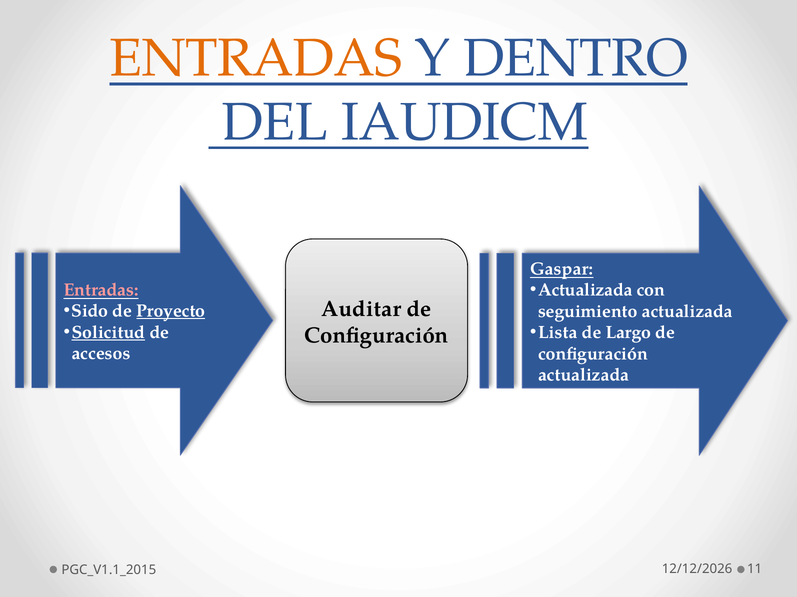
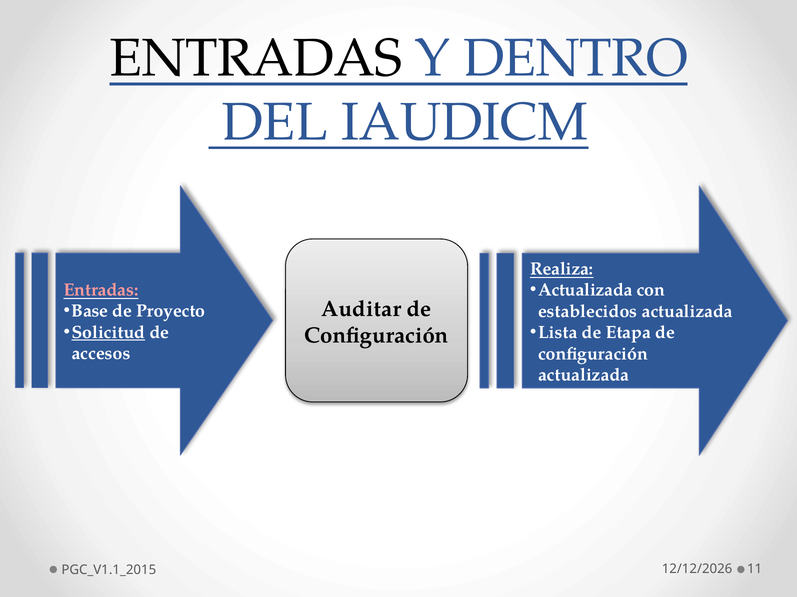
ENTRADAS colour: orange -> black (256, 59)
Gaspar: Gaspar -> Realiza (562, 269)
Sido: Sido -> Base (90, 311)
Proyecto underline: present -> none (171, 311)
seguimiento: seguimiento -> establecidos (588, 312)
Largo: Largo -> Etapa (628, 333)
